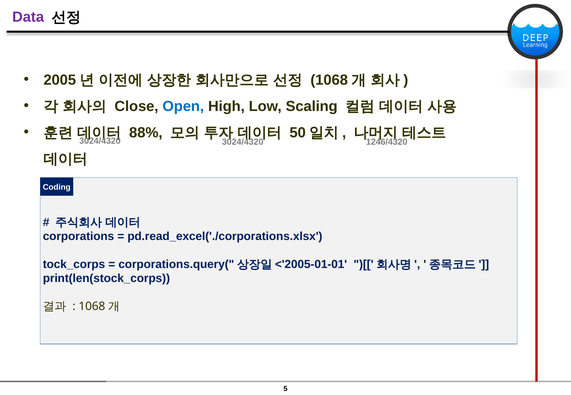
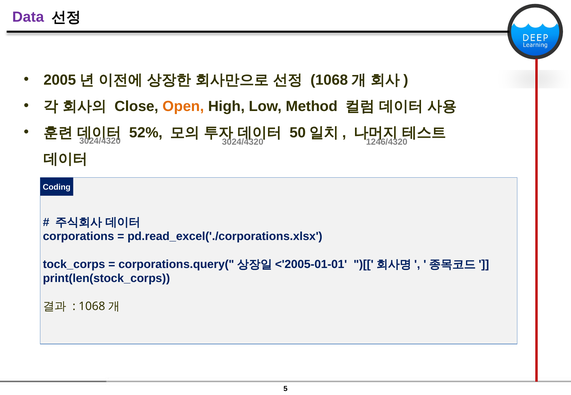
Open colour: blue -> orange (183, 106)
Scaling: Scaling -> Method (312, 106)
88%: 88% -> 52% (146, 133)
